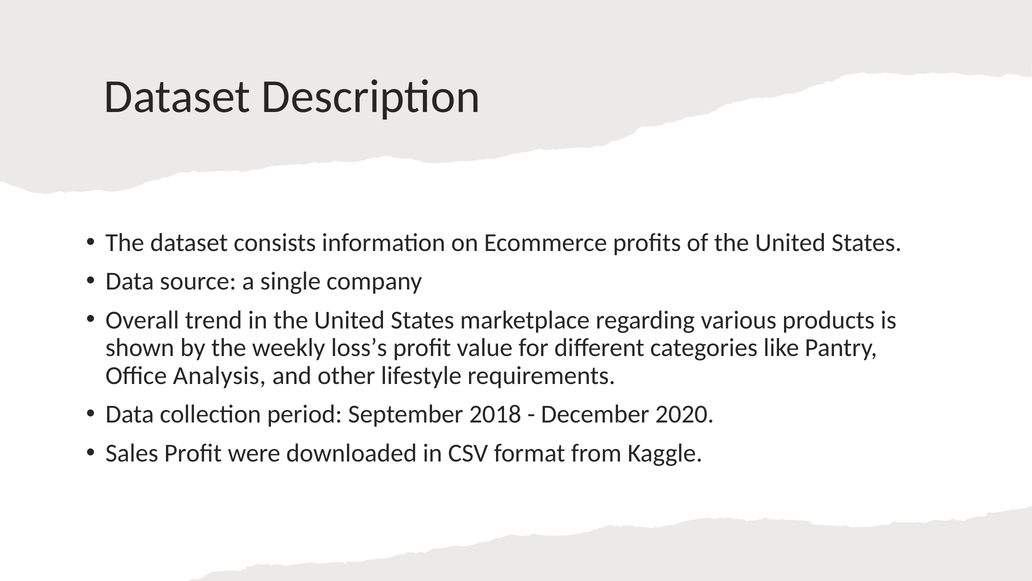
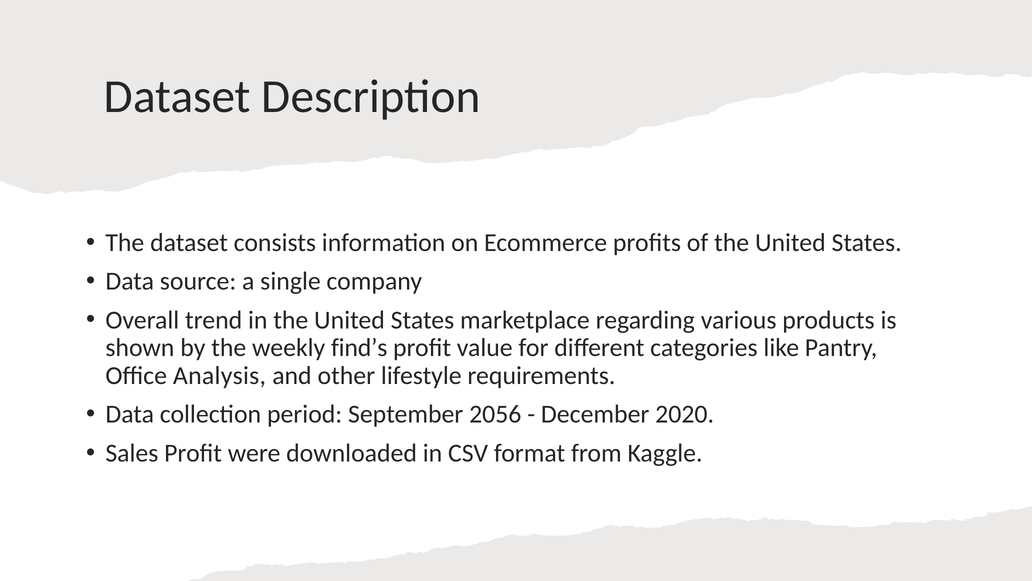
loss’s: loss’s -> find’s (359, 348)
2018: 2018 -> 2056 (495, 414)
